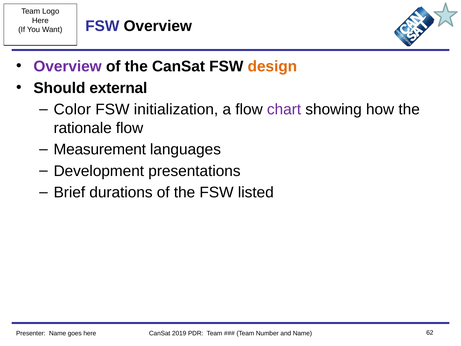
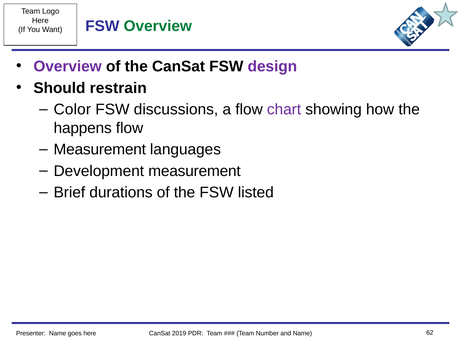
Overview colour: black -> green (158, 26)
design colour: orange -> purple (272, 66)
external: external -> restrain (118, 88)
initialization: initialization -> discussions (176, 109)
rationale: rationale -> happens (83, 128)
Development presentations: presentations -> measurement (195, 171)
